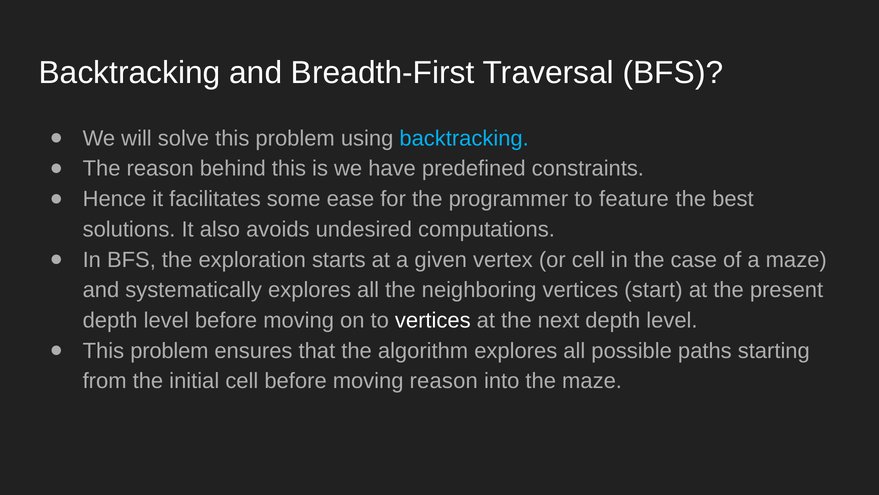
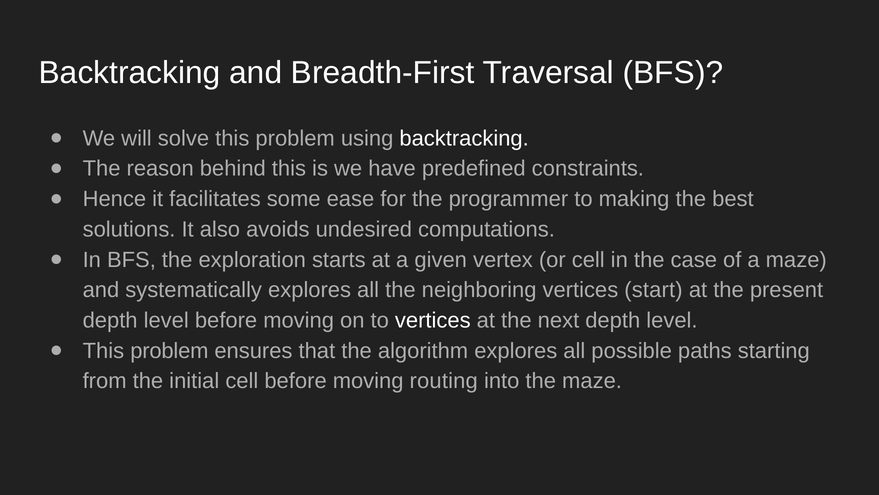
backtracking colour: light blue -> white (464, 138)
feature: feature -> making (634, 199)
moving reason: reason -> routing (444, 381)
